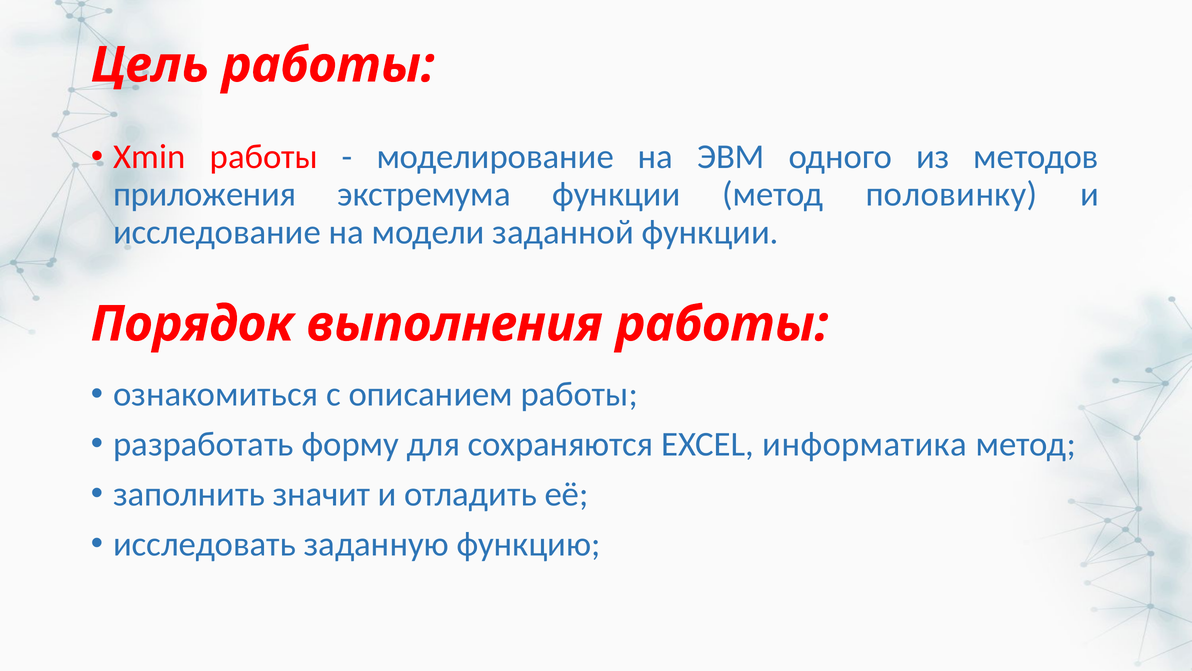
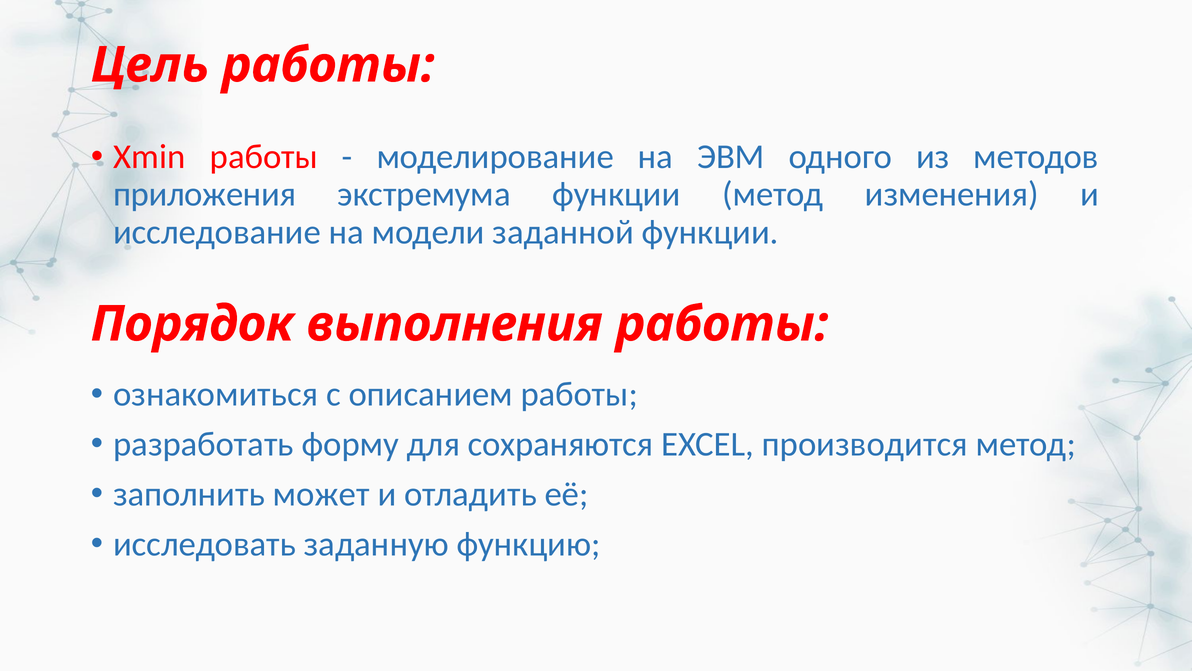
половинку: половинку -> изменения (952, 194)
информатика: информатика -> производится (865, 444)
значит: значит -> может (321, 494)
